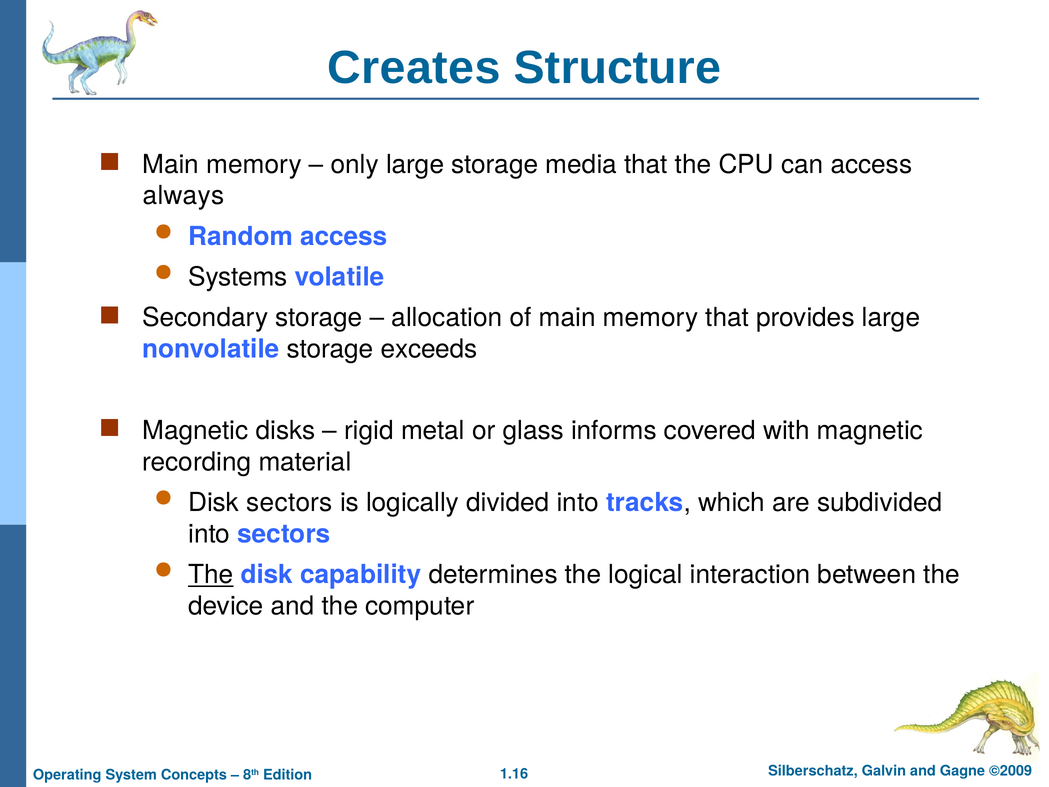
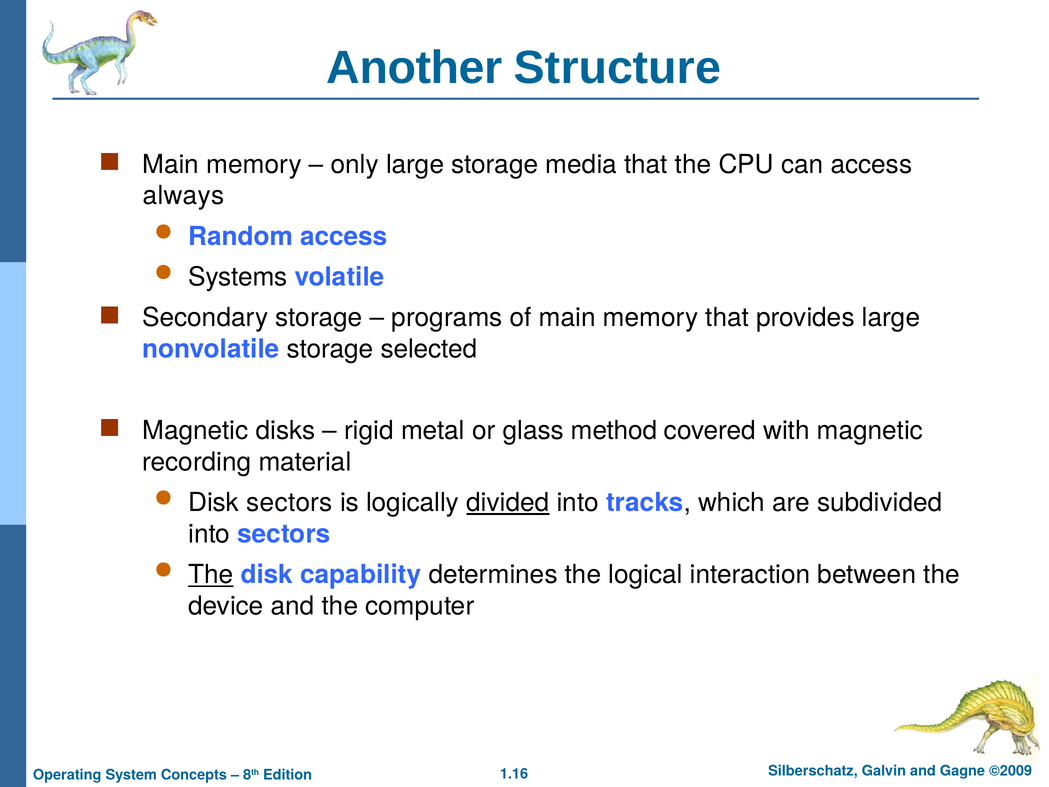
Creates: Creates -> Another (414, 68)
allocation: allocation -> programs (447, 318)
exceeds: exceeds -> selected (429, 349)
informs: informs -> method (614, 430)
divided underline: none -> present (508, 503)
